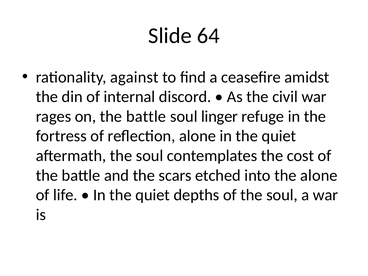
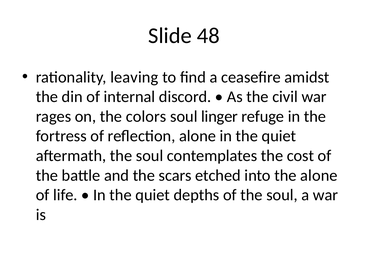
64: 64 -> 48 (208, 36)
against: against -> leaving (134, 77)
on the battle: battle -> colors (146, 116)
